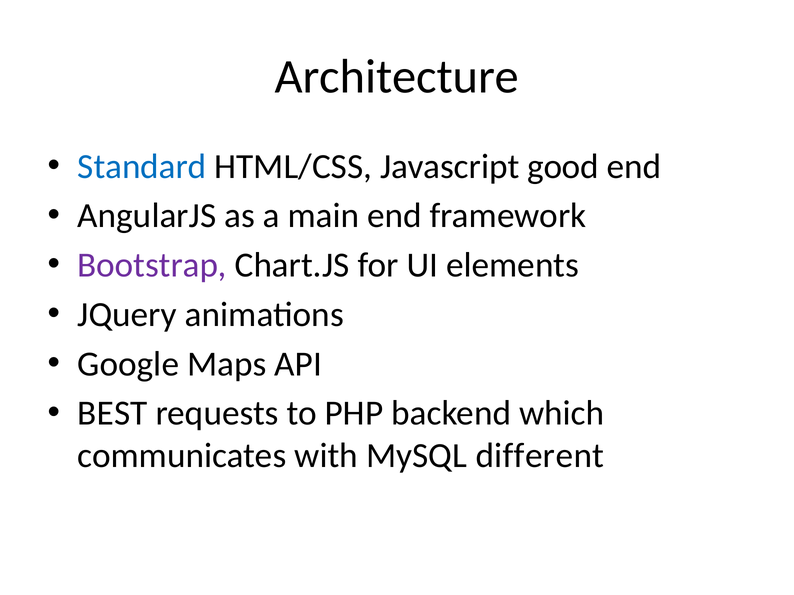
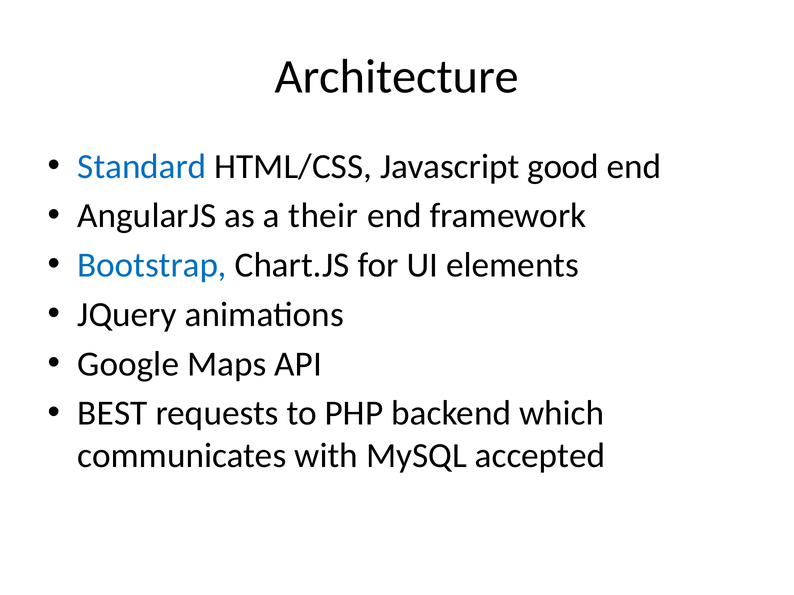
main: main -> their (323, 216)
Bootstrap colour: purple -> blue (152, 265)
different: different -> accepted (540, 456)
